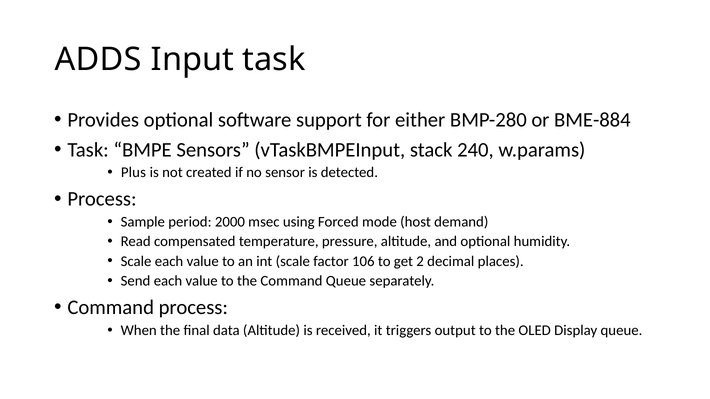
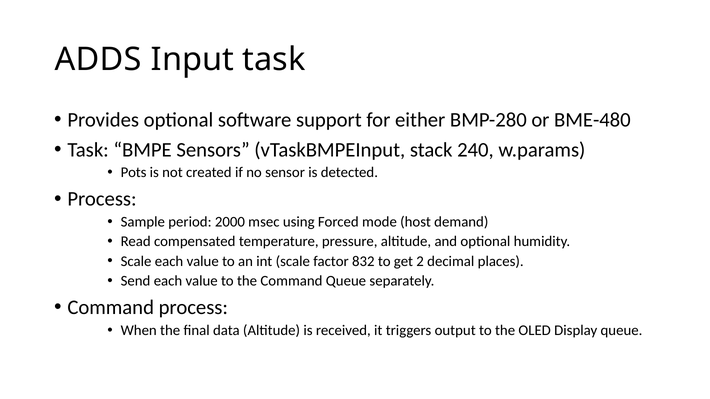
BME-884: BME-884 -> BME-480 (592, 120)
Plus: Plus -> Pots (134, 173)
106: 106 -> 832 (363, 261)
